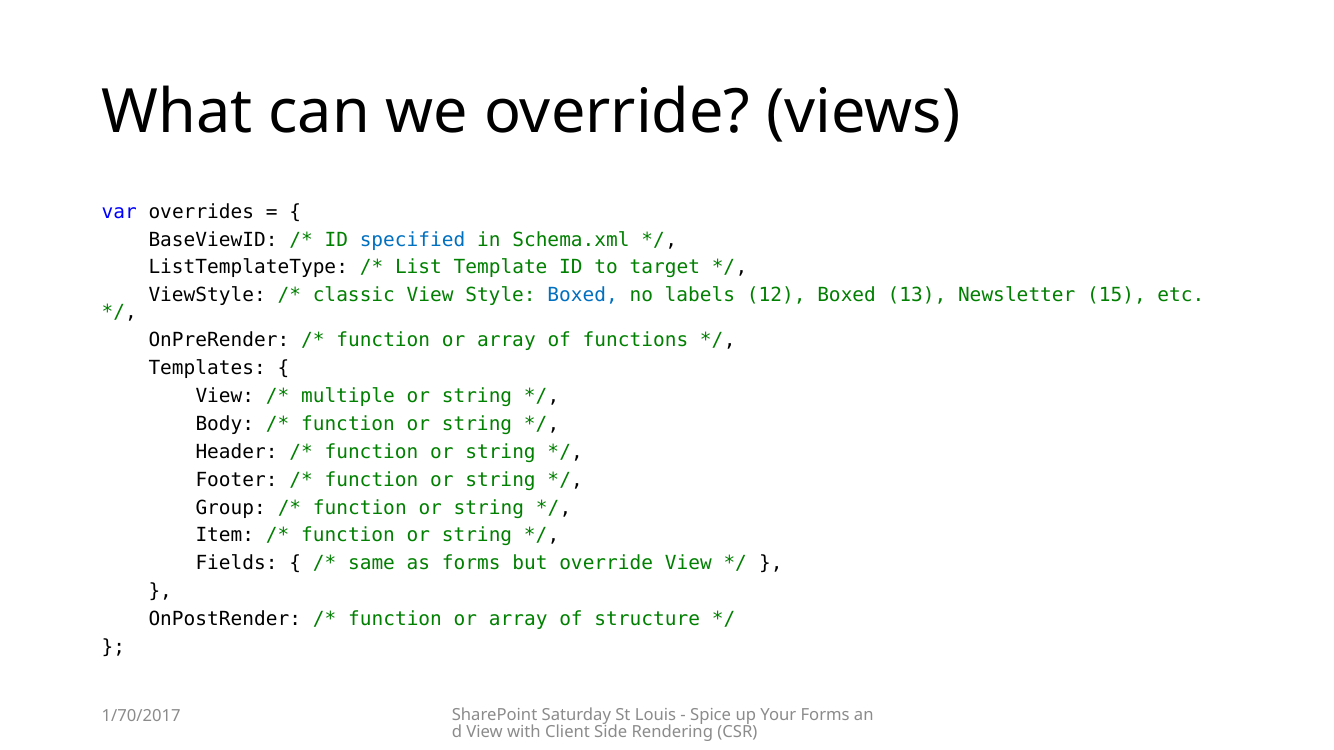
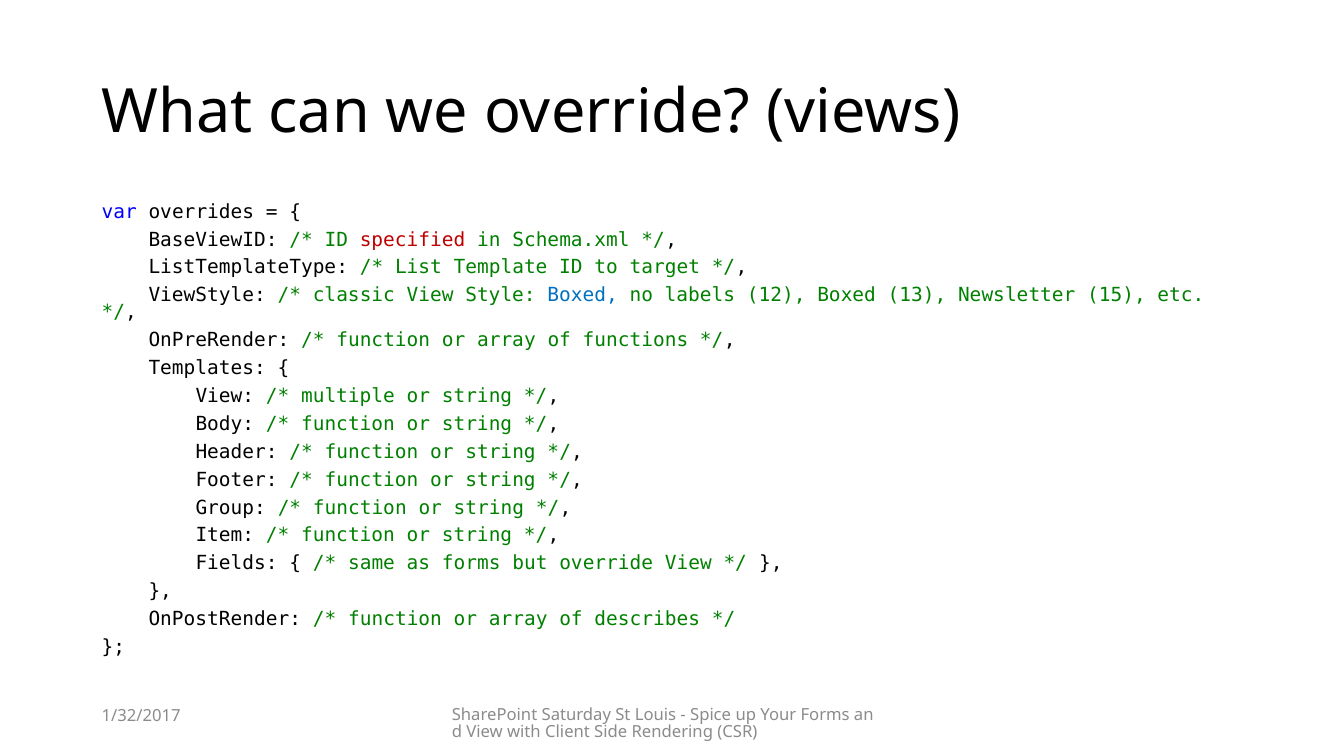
specified colour: blue -> red (413, 240)
structure: structure -> describes (647, 620)
1/70/2017: 1/70/2017 -> 1/32/2017 (141, 717)
